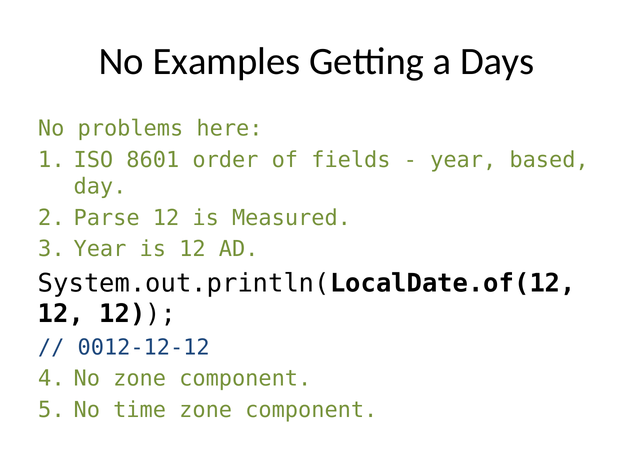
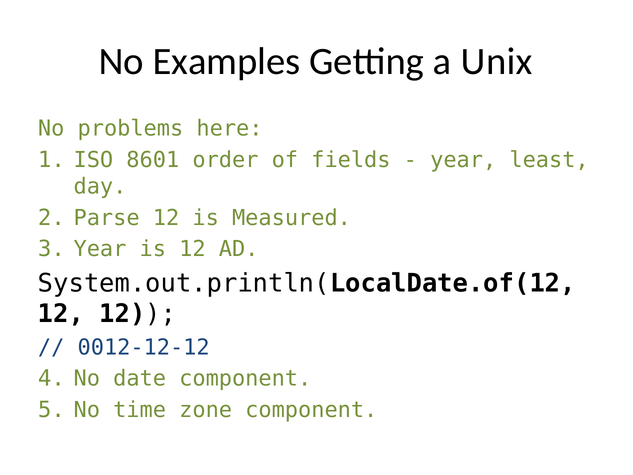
Days: Days -> Unix (497, 61)
based: based -> least (549, 160)
No zone: zone -> date (140, 378)
